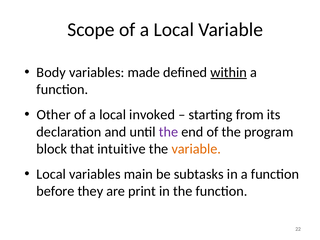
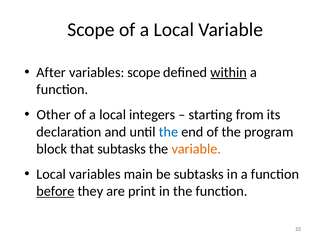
Body: Body -> After (51, 72)
variables made: made -> scope (144, 72)
invoked: invoked -> integers (152, 115)
the colour: purple -> blue (168, 132)
that intuitive: intuitive -> subtasks (122, 149)
before underline: none -> present (55, 191)
